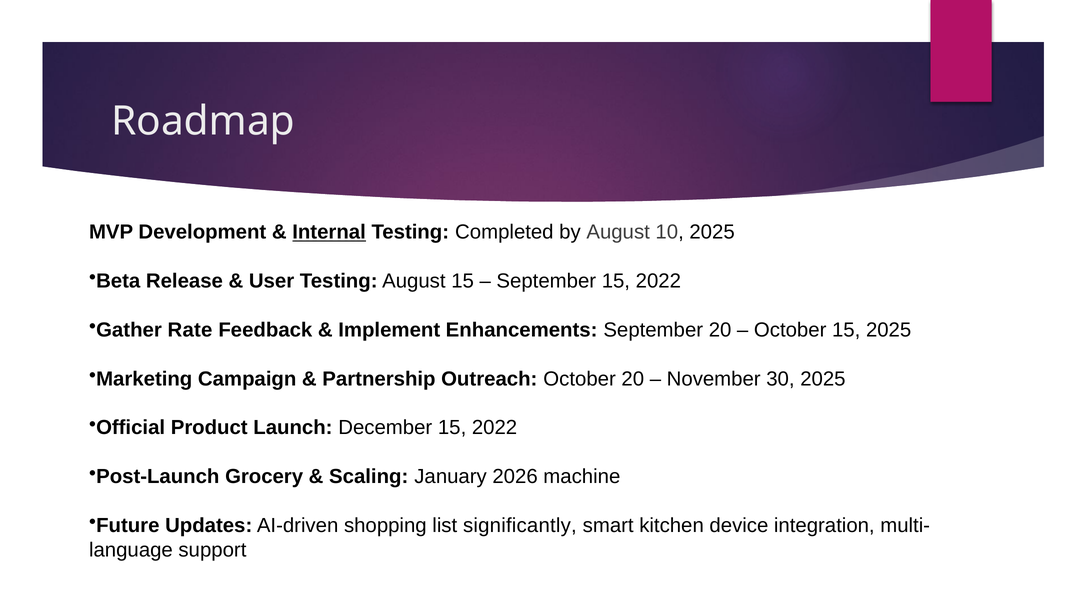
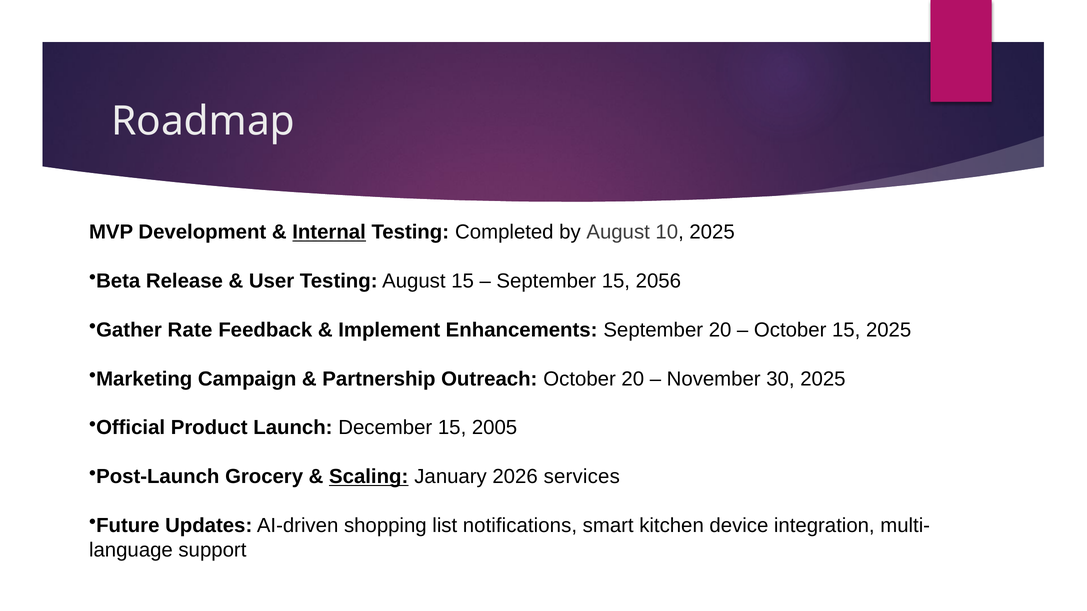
September 15 2022: 2022 -> 2056 (658, 281)
December 15 2022: 2022 -> 2005 (495, 428)
Scaling underline: none -> present (369, 477)
machine: machine -> services (582, 477)
significantly: significantly -> notifications (520, 526)
